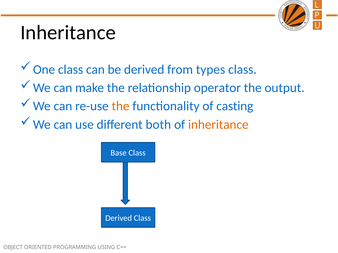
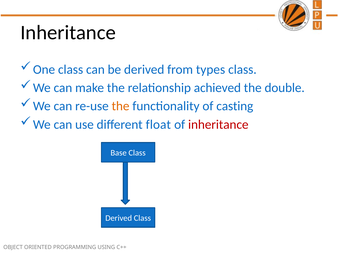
operator: operator -> achieved (217, 88)
output: output -> double (285, 88)
both: both -> float (158, 125)
inheritance colour: orange -> red (218, 125)
